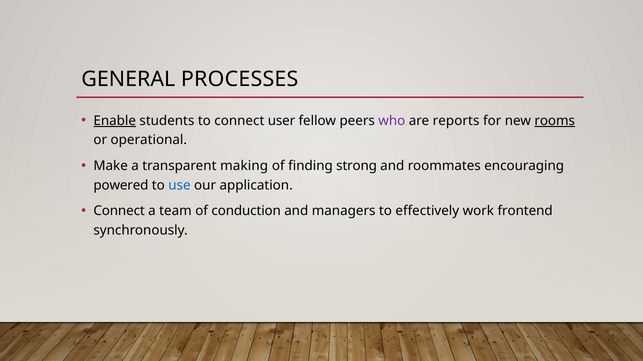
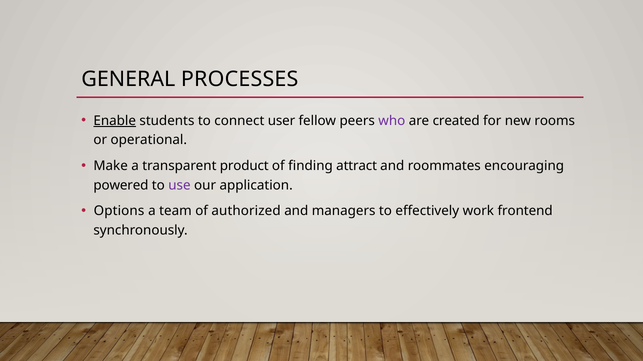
reports: reports -> created (456, 121)
rooms underline: present -> none (555, 121)
making: making -> product (244, 166)
strong: strong -> attract (357, 166)
use colour: blue -> purple (179, 185)
Connect: Connect -> Options (119, 211)
conduction: conduction -> authorized (246, 211)
